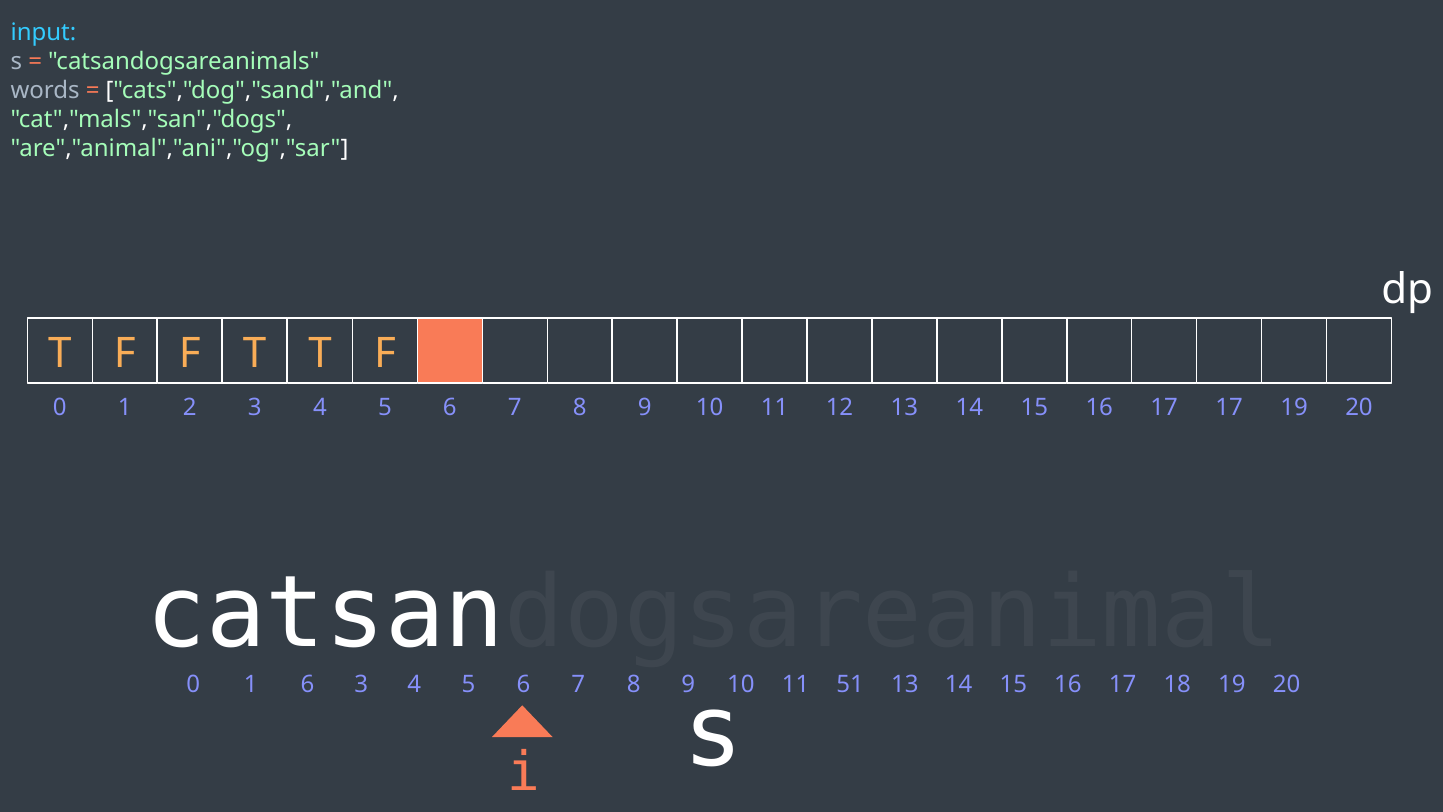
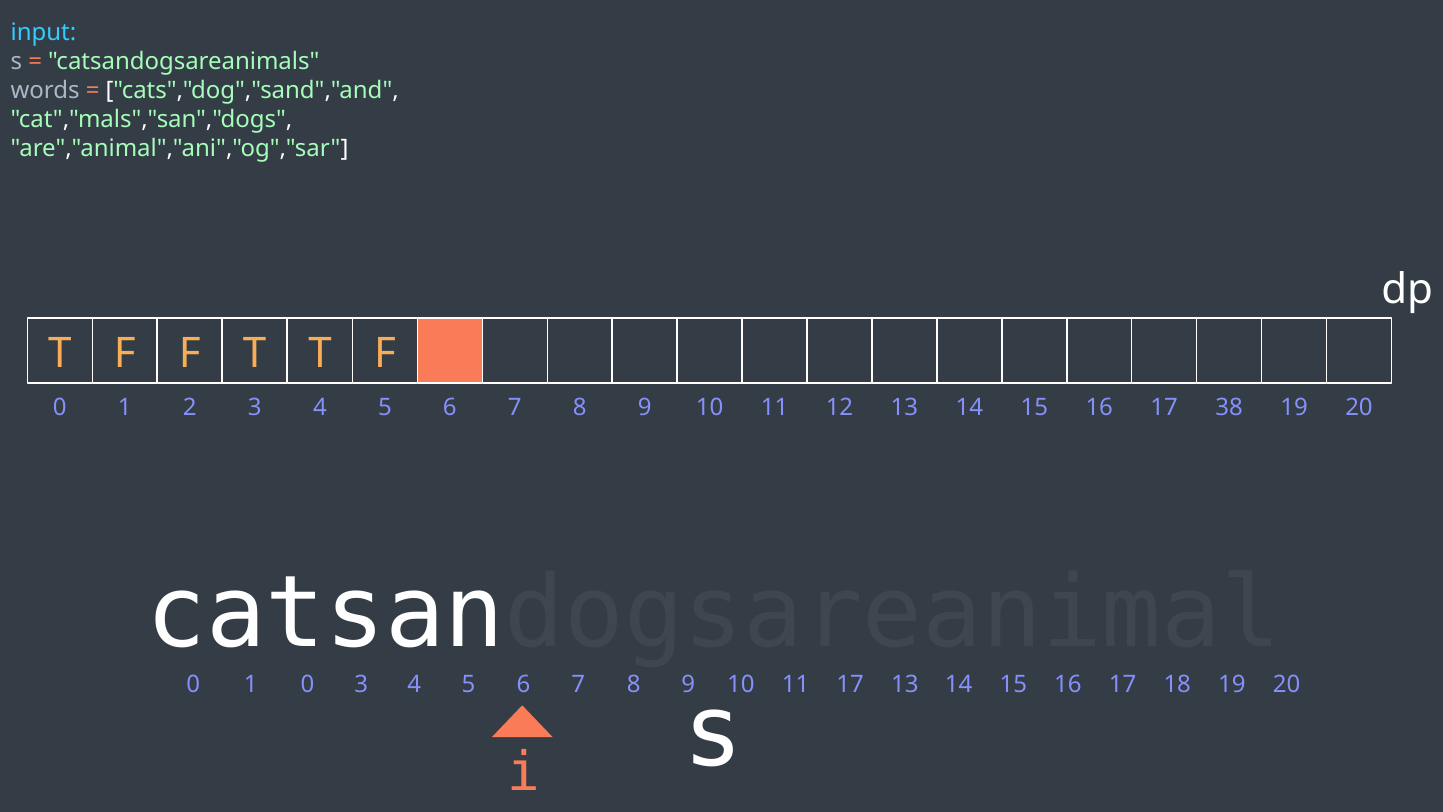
17 17: 17 -> 38 (1229, 407)
1 6: 6 -> 0 (307, 684)
11 51: 51 -> 17 (850, 684)
